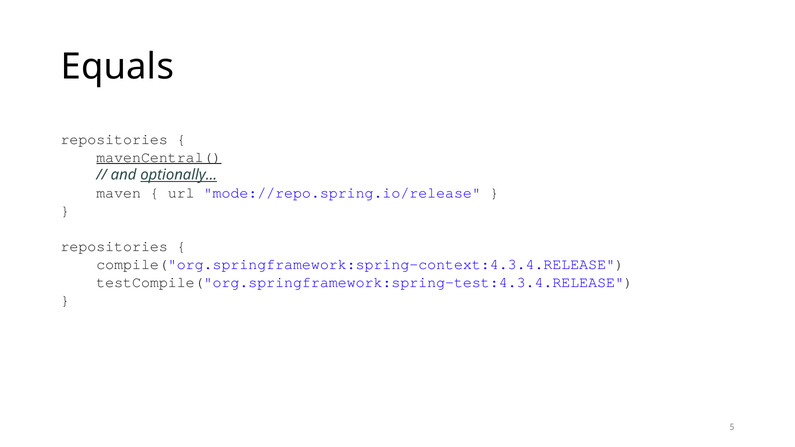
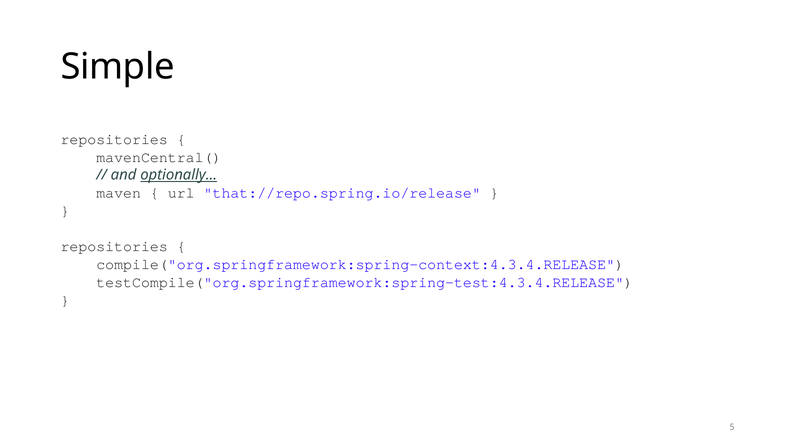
Equals: Equals -> Simple (118, 67)
mavenCentral( underline: present -> none (159, 157)
mode://repo.spring.io/release: mode://repo.spring.io/release -> that://repo.spring.io/release (342, 193)
